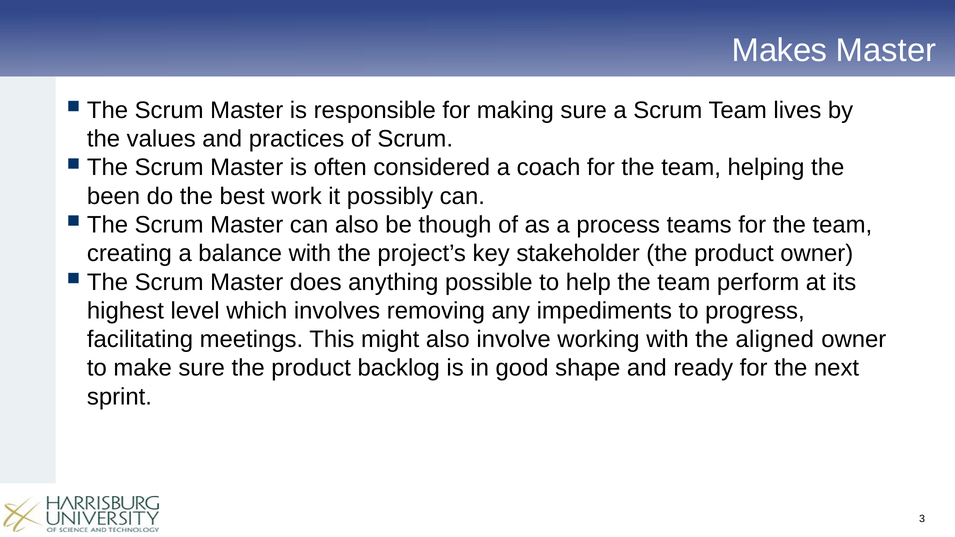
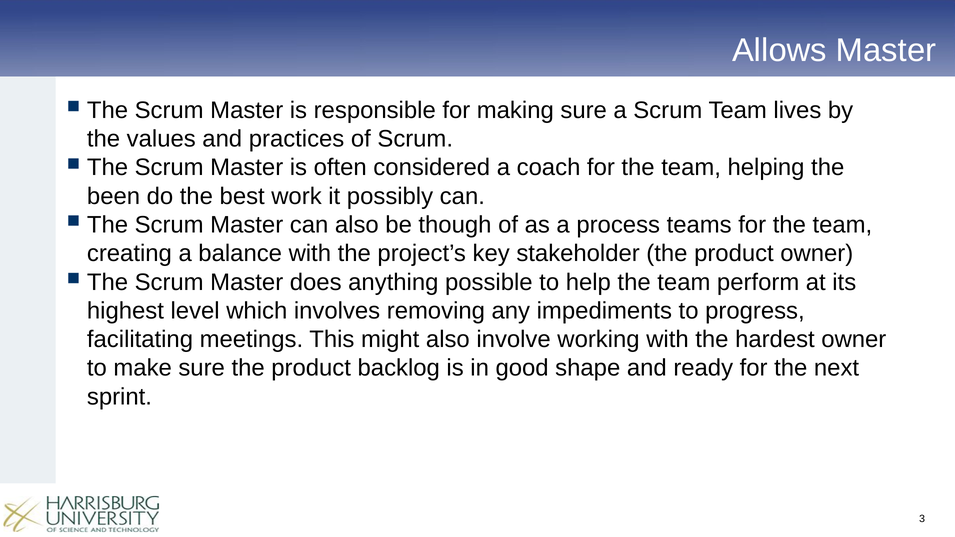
Makes: Makes -> Allows (780, 51)
aligned: aligned -> hardest (775, 340)
